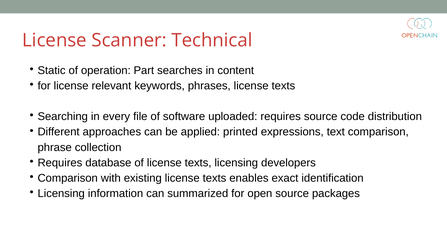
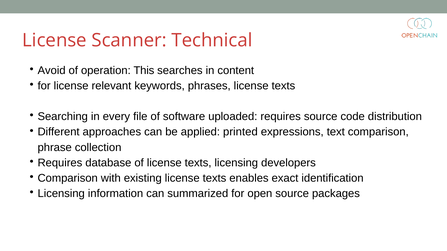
Static: Static -> Avoid (52, 71)
Part: Part -> This (144, 71)
